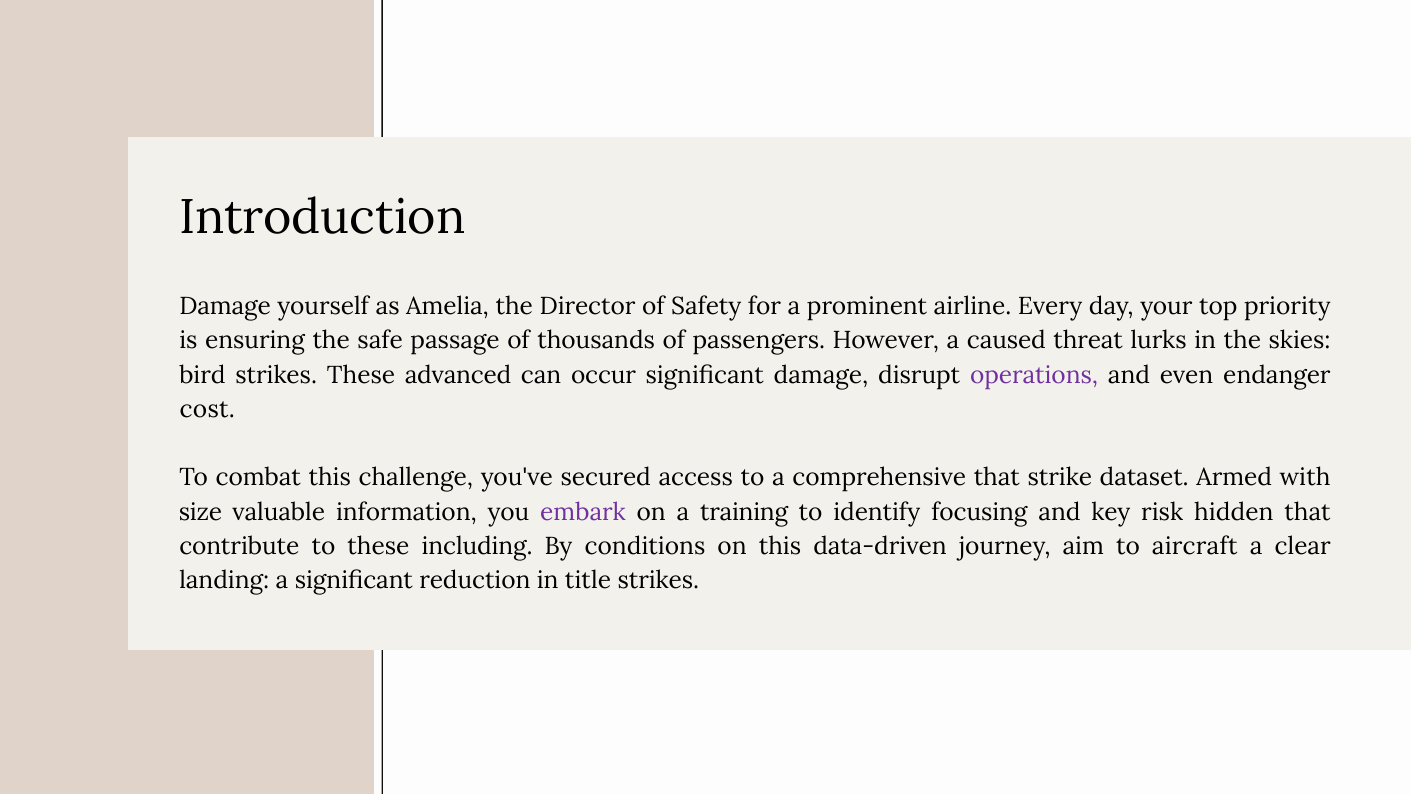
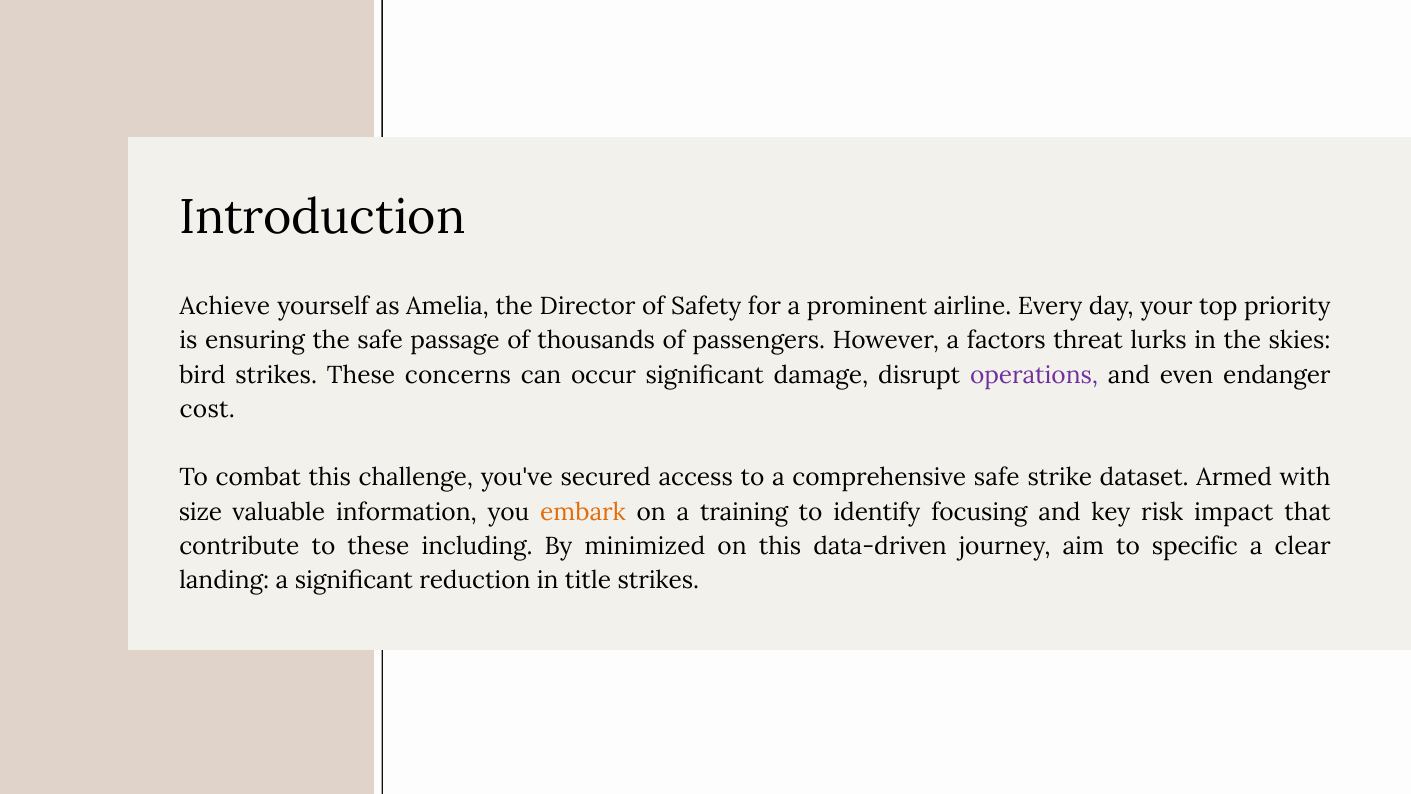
Damage: Damage -> Achieve (225, 306)
caused: caused -> factors (1006, 341)
advanced: advanced -> concerns (458, 375)
comprehensive that: that -> safe (997, 478)
embark colour: purple -> orange (583, 512)
hidden: hidden -> impact (1234, 512)
conditions: conditions -> minimized (645, 546)
aircraft: aircraft -> specific (1195, 546)
